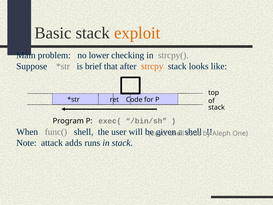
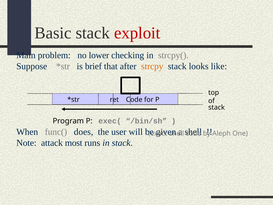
exploit colour: orange -> red (137, 33)
func( shell: shell -> does (84, 132)
adds: adds -> most (74, 143)
